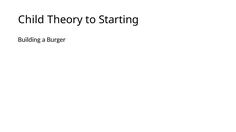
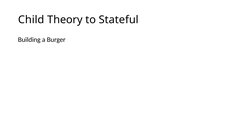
Starting: Starting -> Stateful (119, 20)
